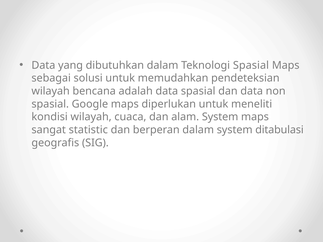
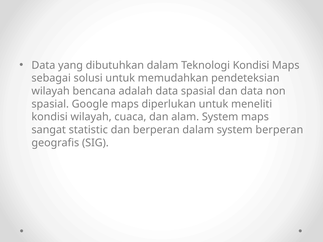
Teknologi Spasial: Spasial -> Kondisi (251, 65)
system ditabulasi: ditabulasi -> berperan (279, 130)
